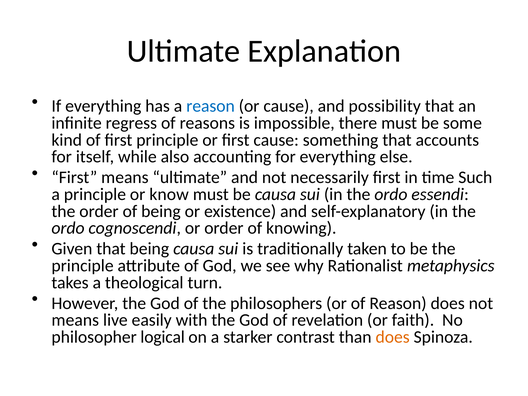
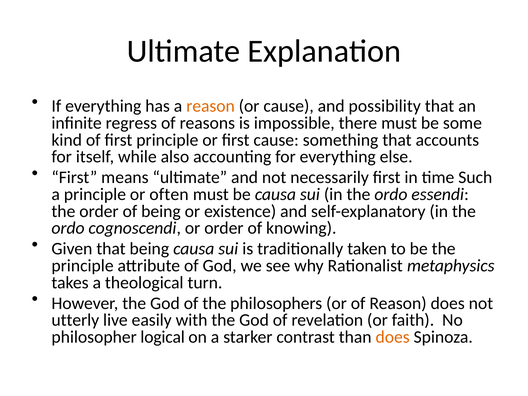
reason colour: blue -> orange (211, 106)
know: know -> often (169, 194)
means: means -> utterly (75, 320)
